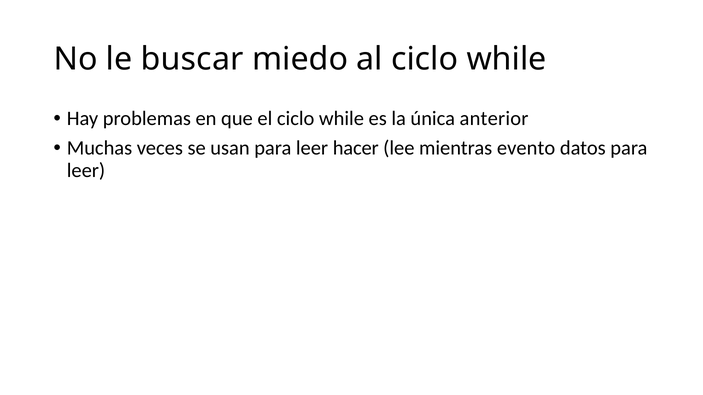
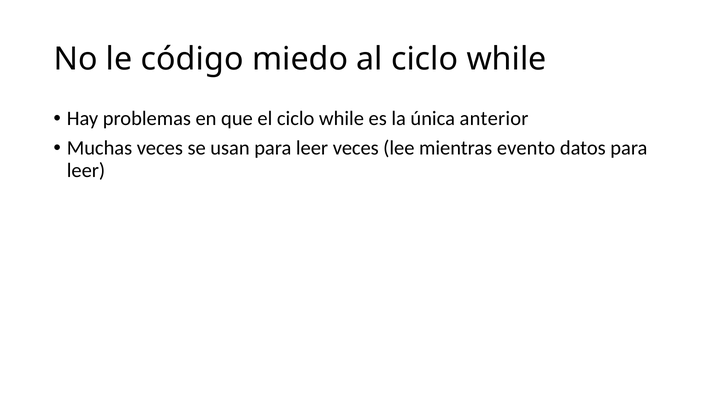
buscar: buscar -> código (192, 59)
leer hacer: hacer -> veces (356, 148)
